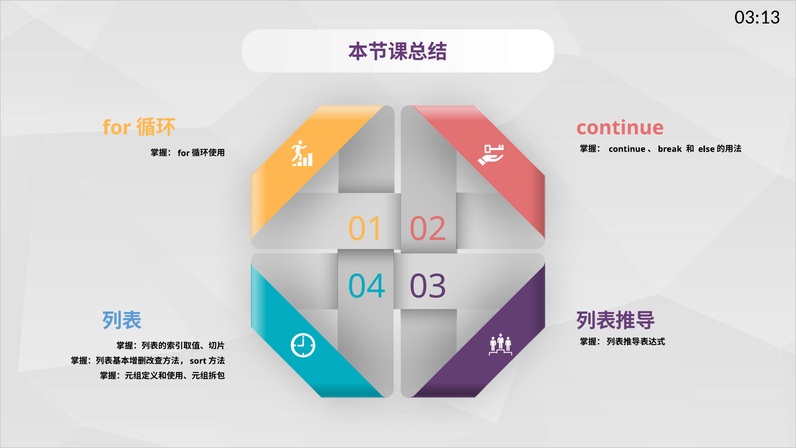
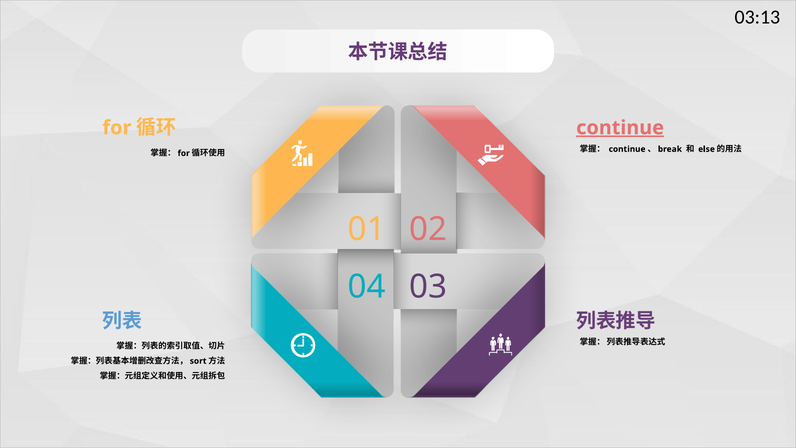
continue underline: none -> present (620, 128)
